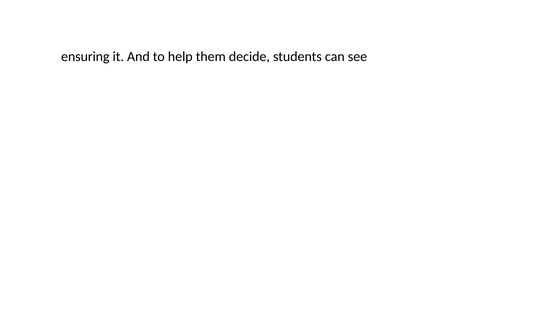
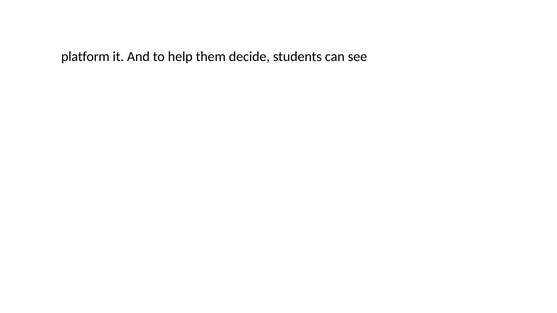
ensuring: ensuring -> platform (85, 57)
